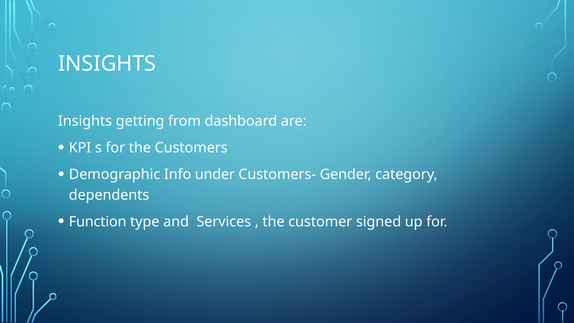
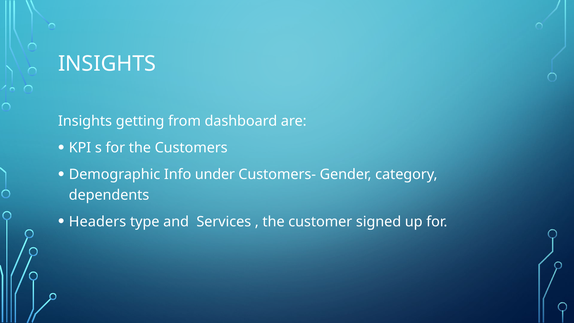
Function: Function -> Headers (98, 222)
